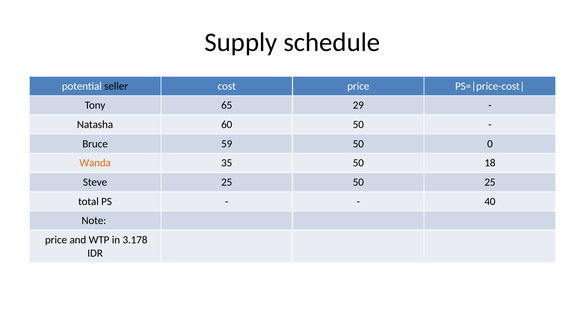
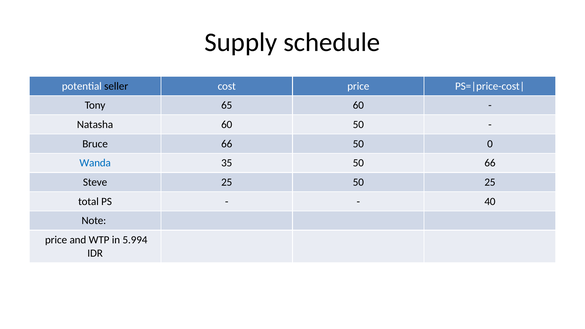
65 29: 29 -> 60 (358, 105)
Bruce 59: 59 -> 66 (227, 144)
Wanda colour: orange -> blue (95, 163)
50 18: 18 -> 66 (490, 163)
3.178: 3.178 -> 5.994 (135, 240)
